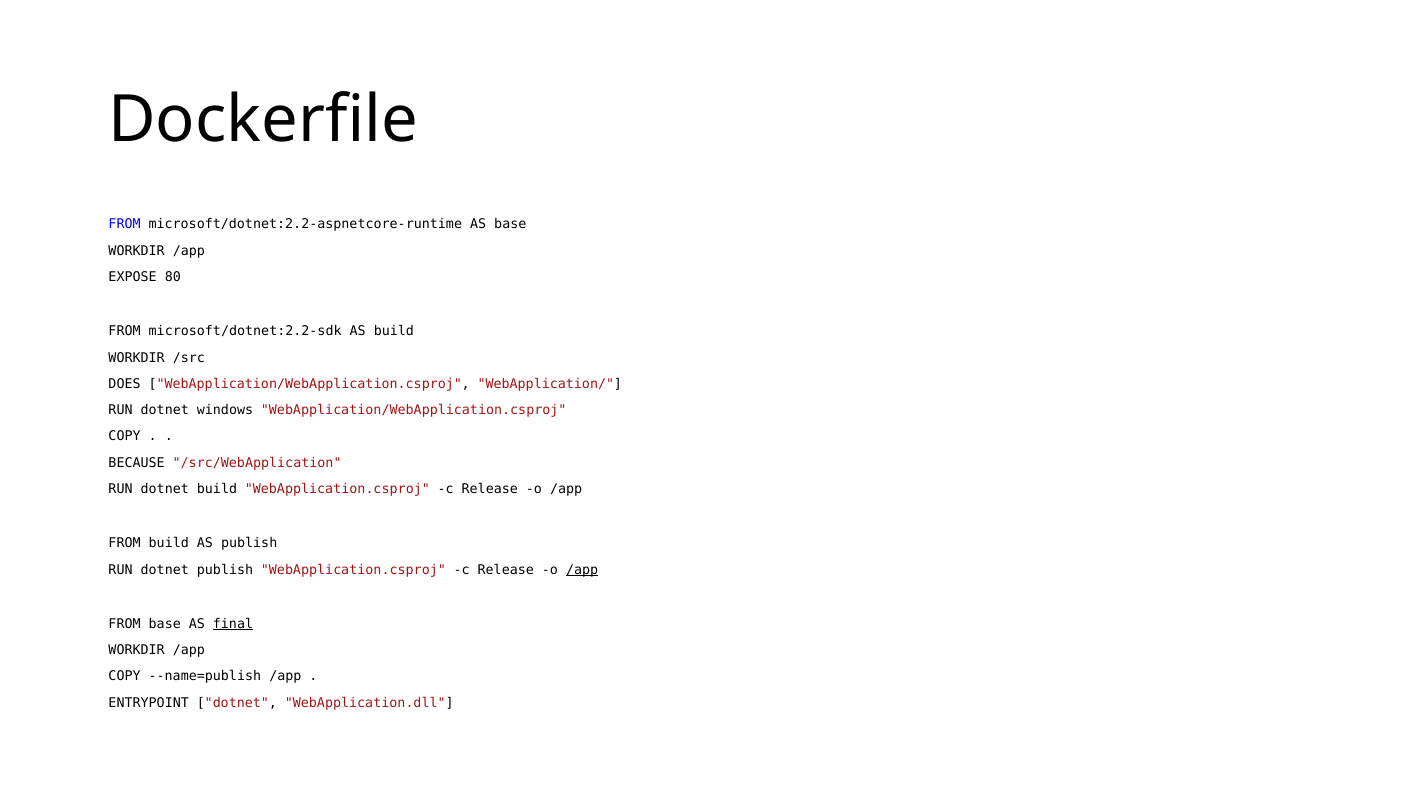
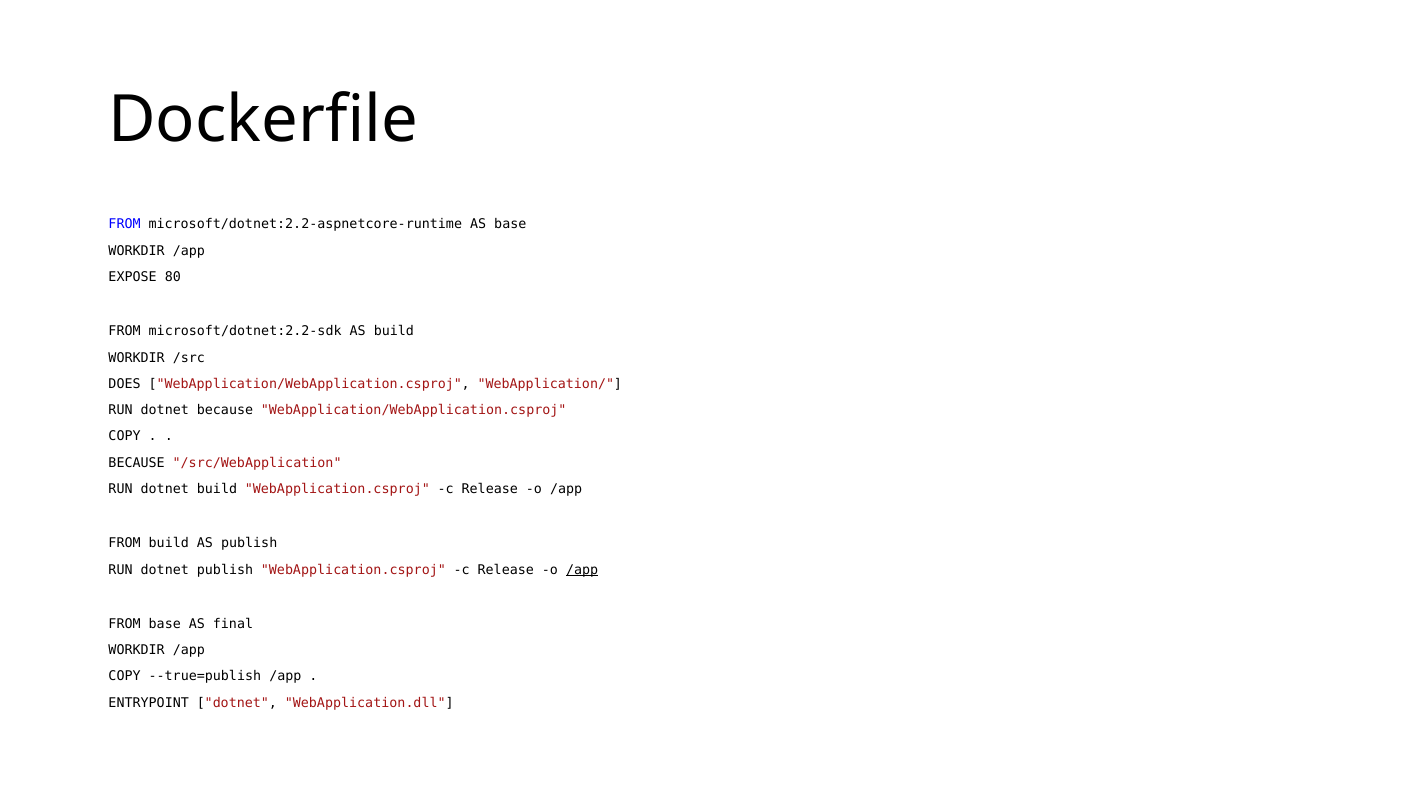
dotnet windows: windows -> because (225, 410)
final underline: present -> none (233, 623)
--name=publish: --name=publish -> --true=publish (205, 676)
